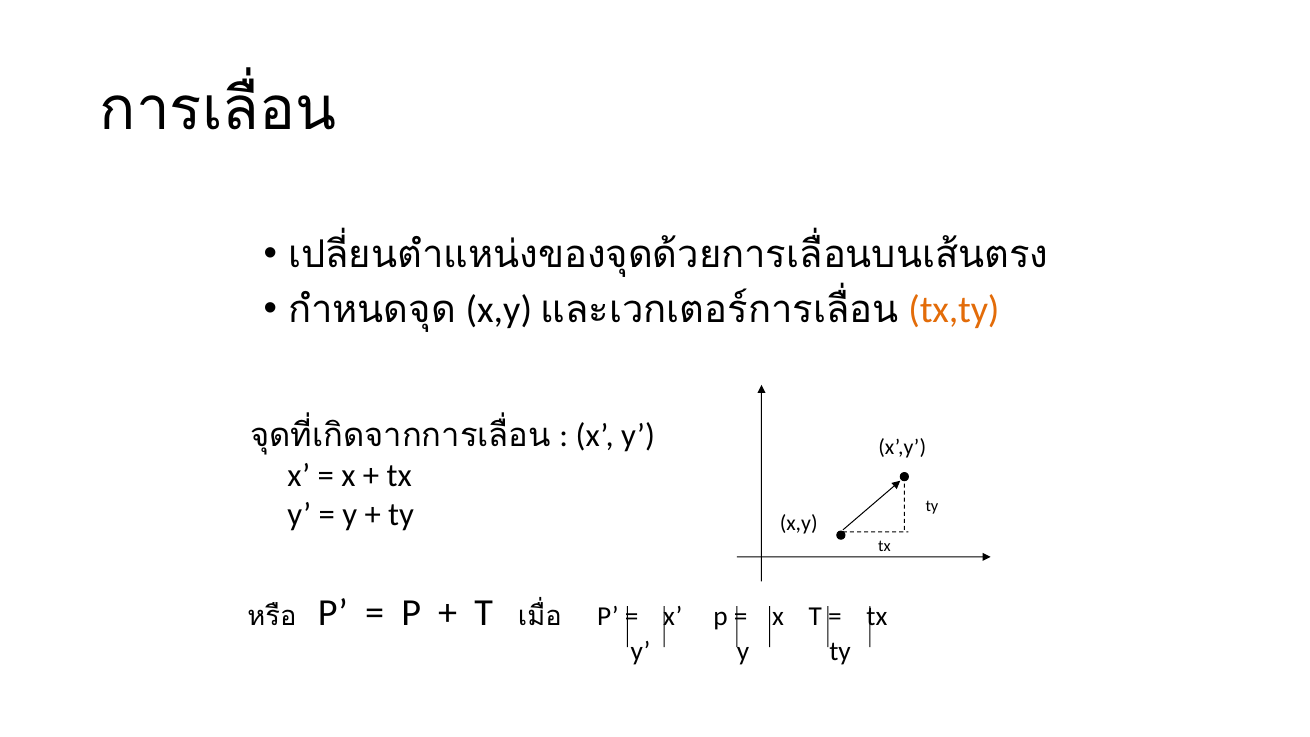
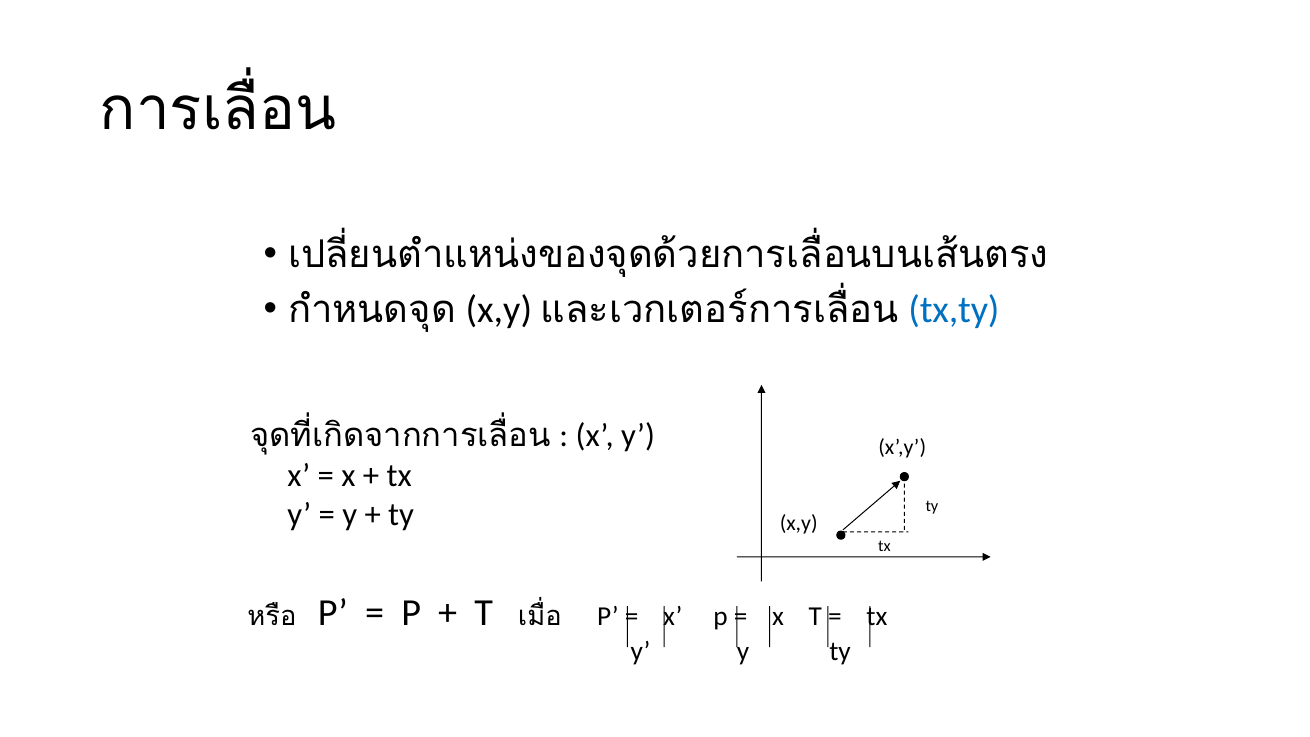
tx,ty colour: orange -> blue (954, 310)
